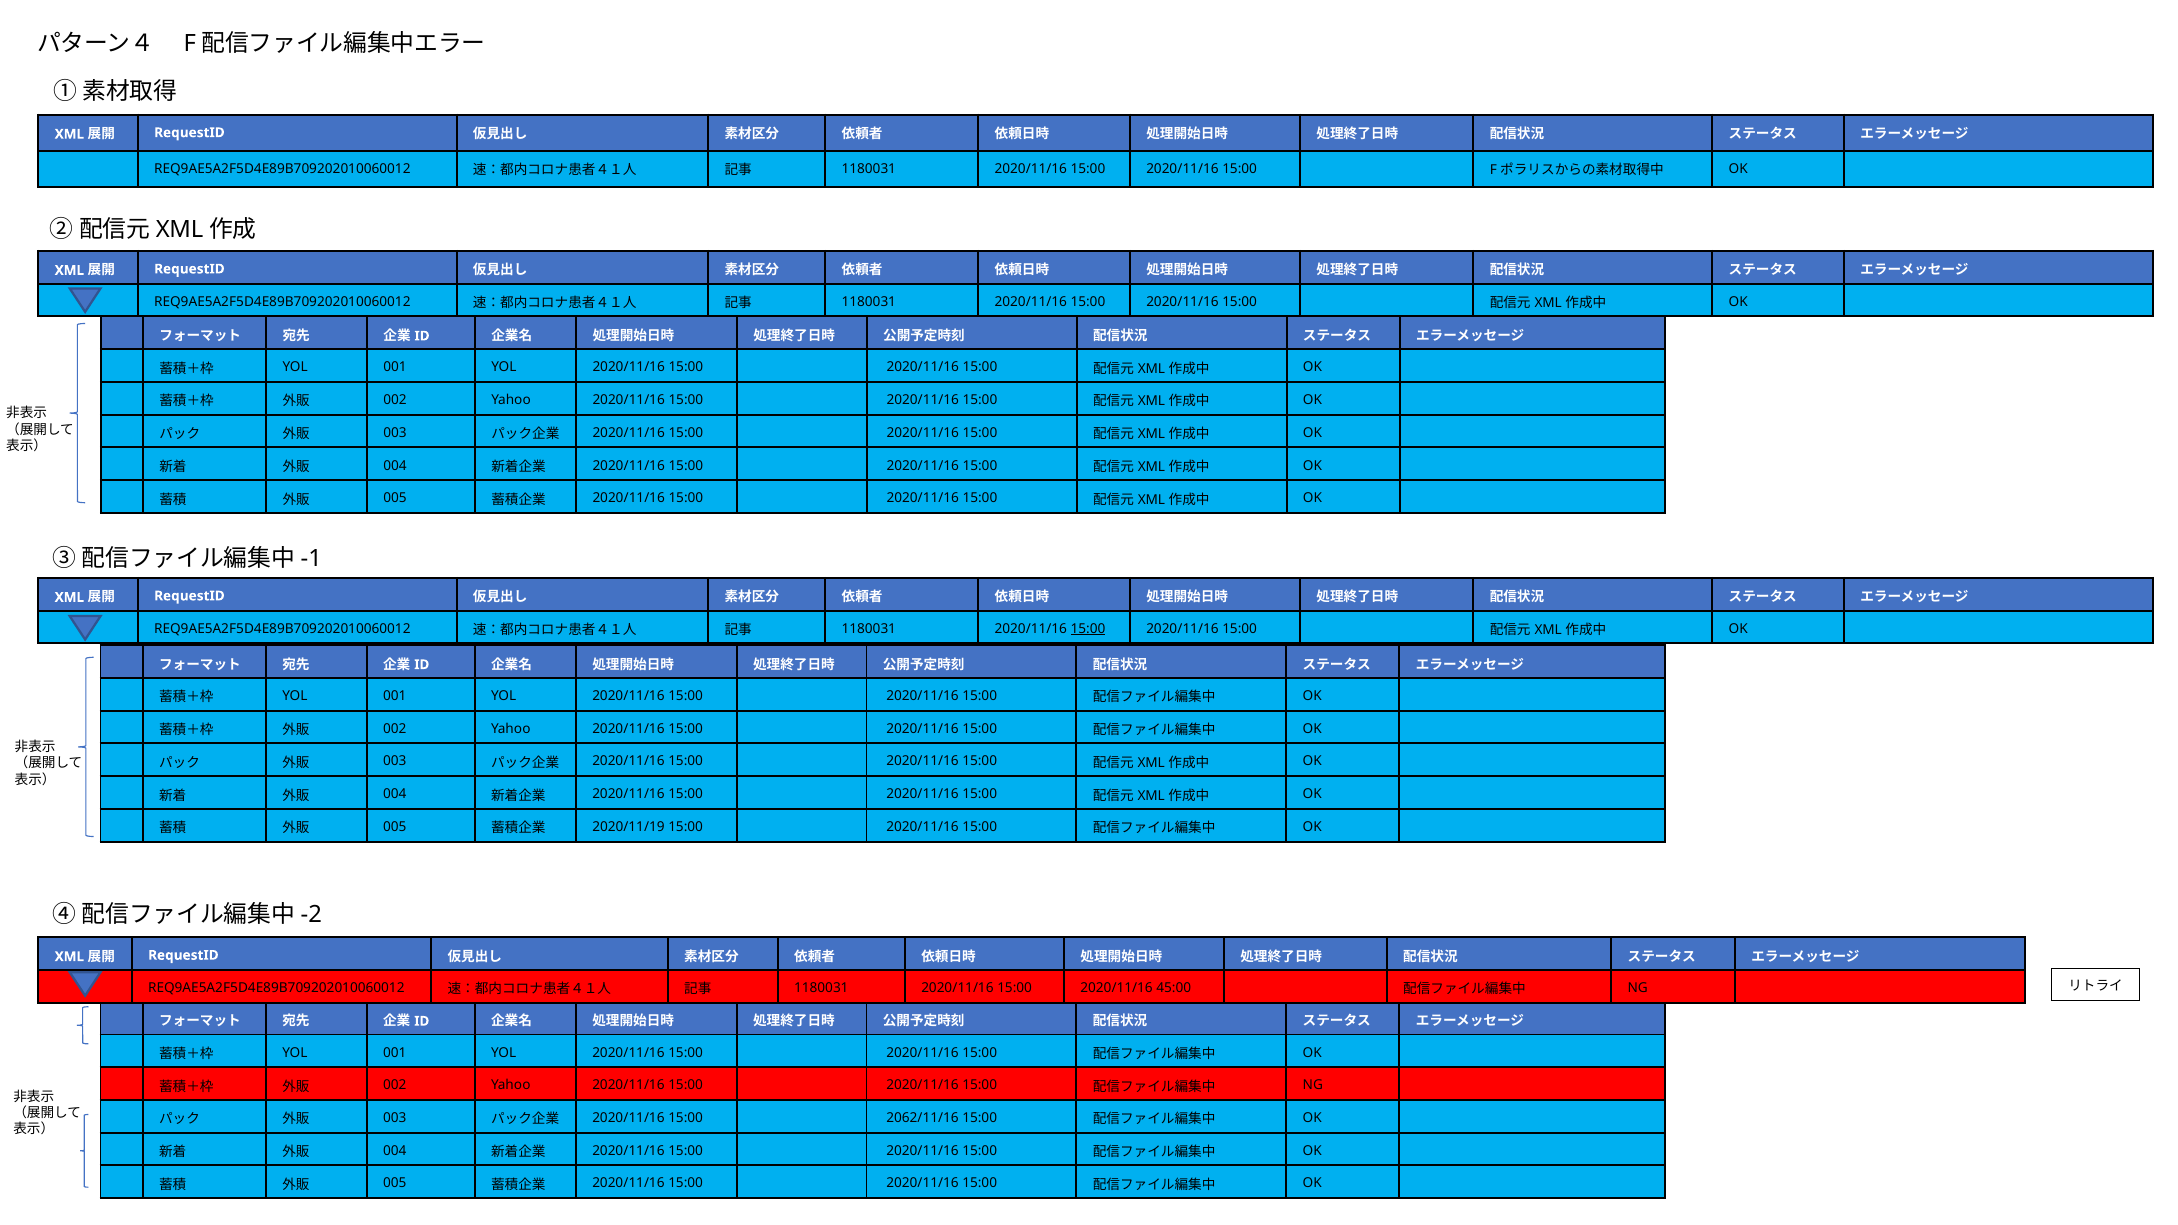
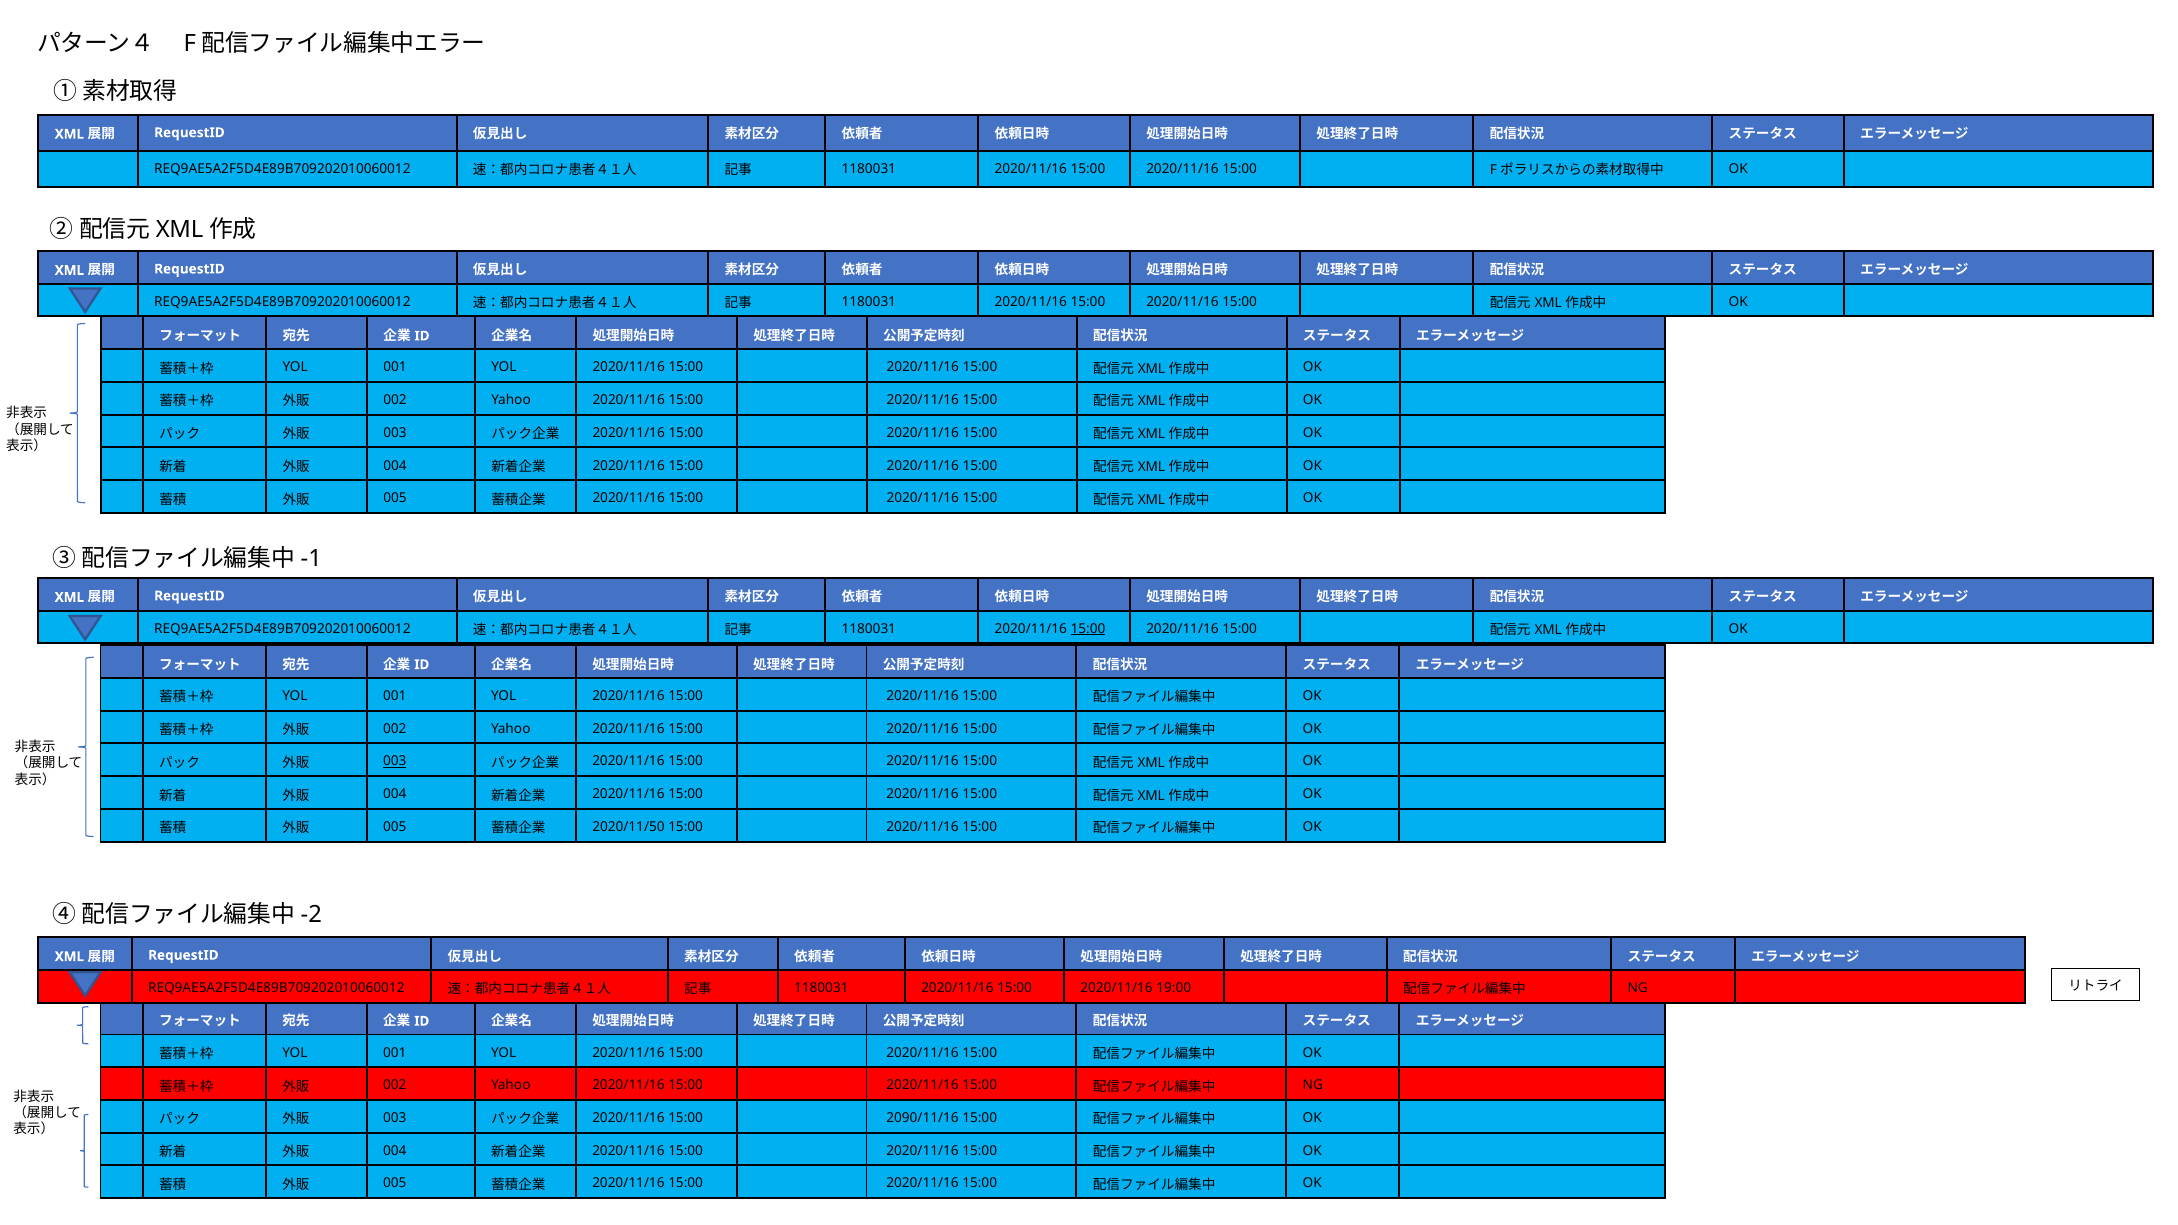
003 underline: none -> present (395, 762)
2020/11/19: 2020/11/19 -> 2020/11/50 (628, 827)
45:00: 45:00 -> 19:00 (1174, 988)
2062/11/16: 2062/11/16 -> 2090/11/16 (923, 1118)
